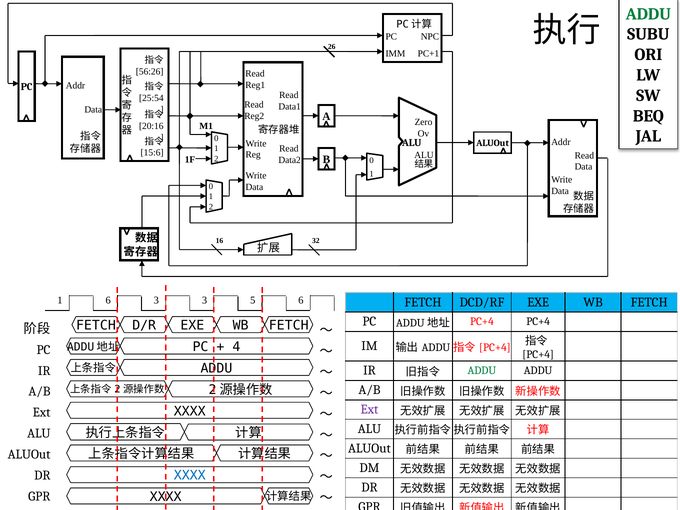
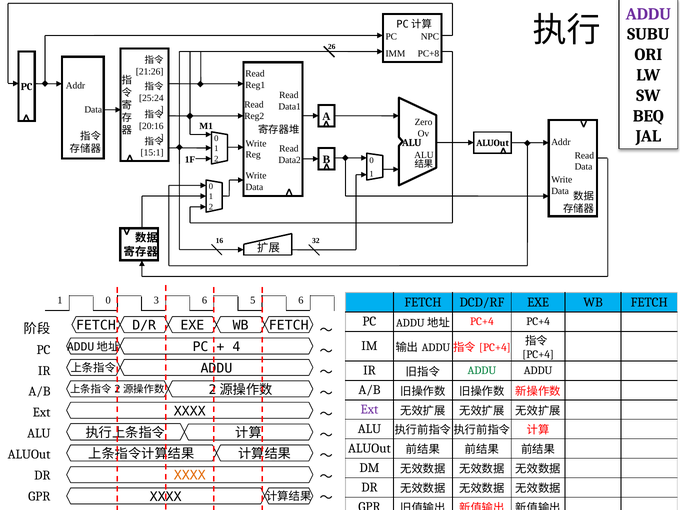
ADDU colour: green -> purple (648, 14)
PC+1: PC+1 -> PC+8 (428, 53)
56:26: 56:26 -> 21:26 (150, 71)
25:54: 25:54 -> 25:24 (151, 98)
15:6: 15:6 -> 15:1 (152, 153)
1 6: 6 -> 0 (108, 300)
3 3: 3 -> 6 (205, 300)
XXXX colour: blue -> orange (190, 476)
